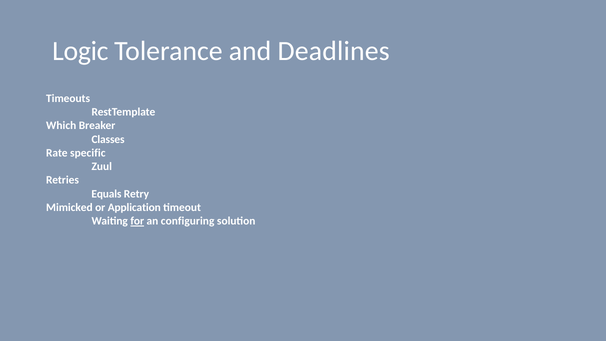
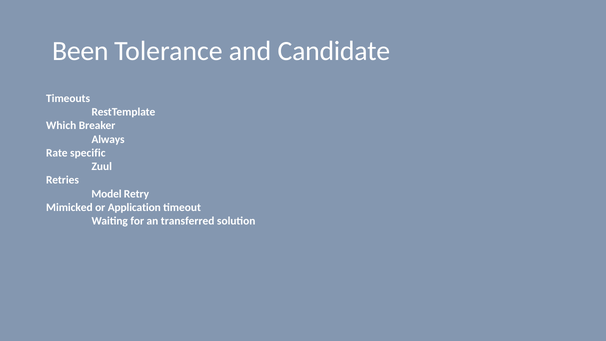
Logic: Logic -> Been (80, 51)
Deadlines: Deadlines -> Candidate (334, 51)
Classes: Classes -> Always (108, 139)
Equals: Equals -> Model (106, 194)
for underline: present -> none (137, 221)
configuring: configuring -> transferred (188, 221)
